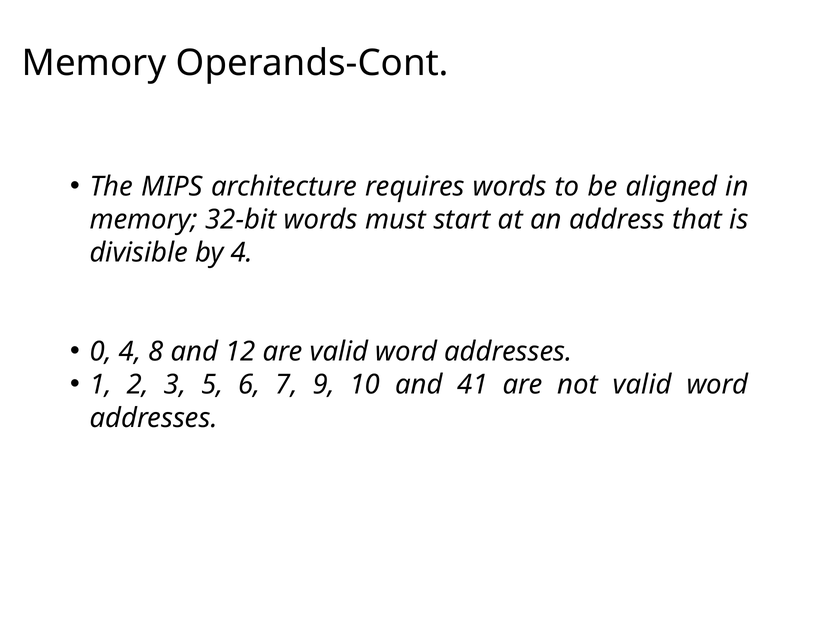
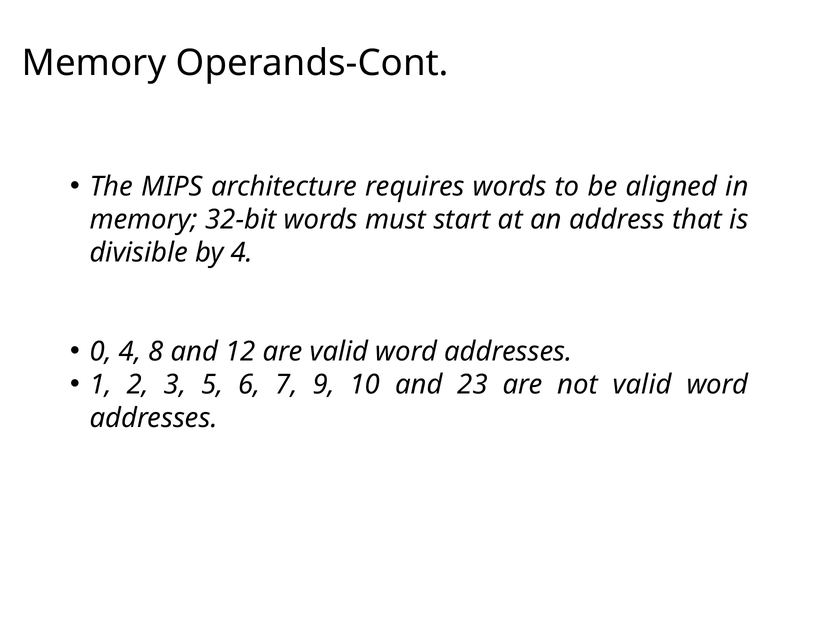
41: 41 -> 23 (473, 385)
